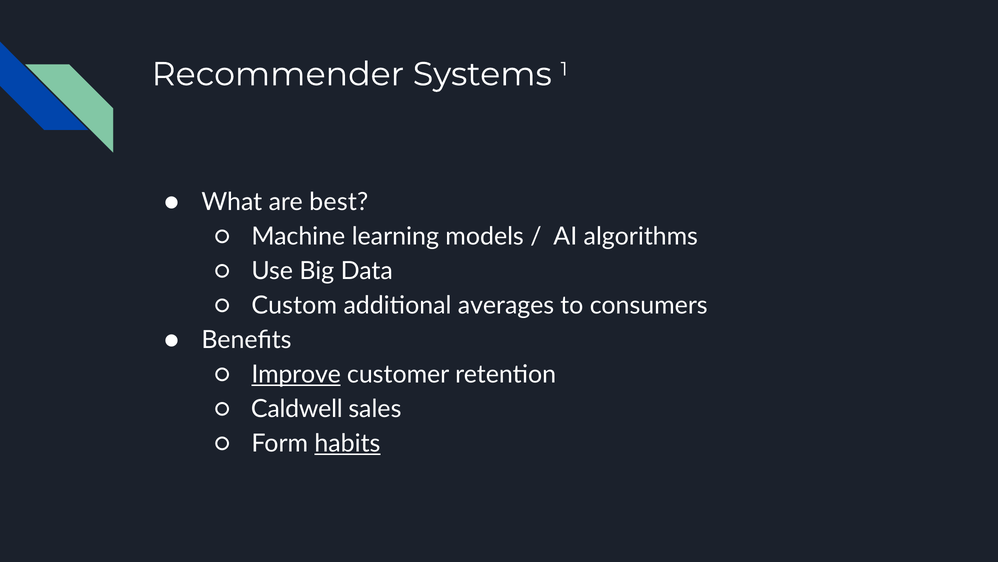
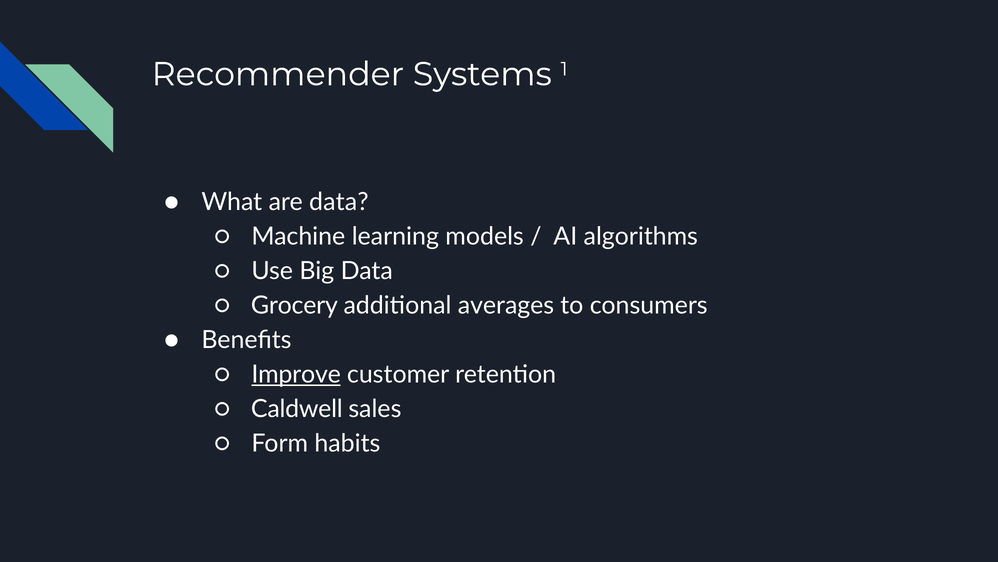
are best: best -> data (339, 202)
Custom: Custom -> Grocery (294, 305)
habits underline: present -> none (347, 443)
